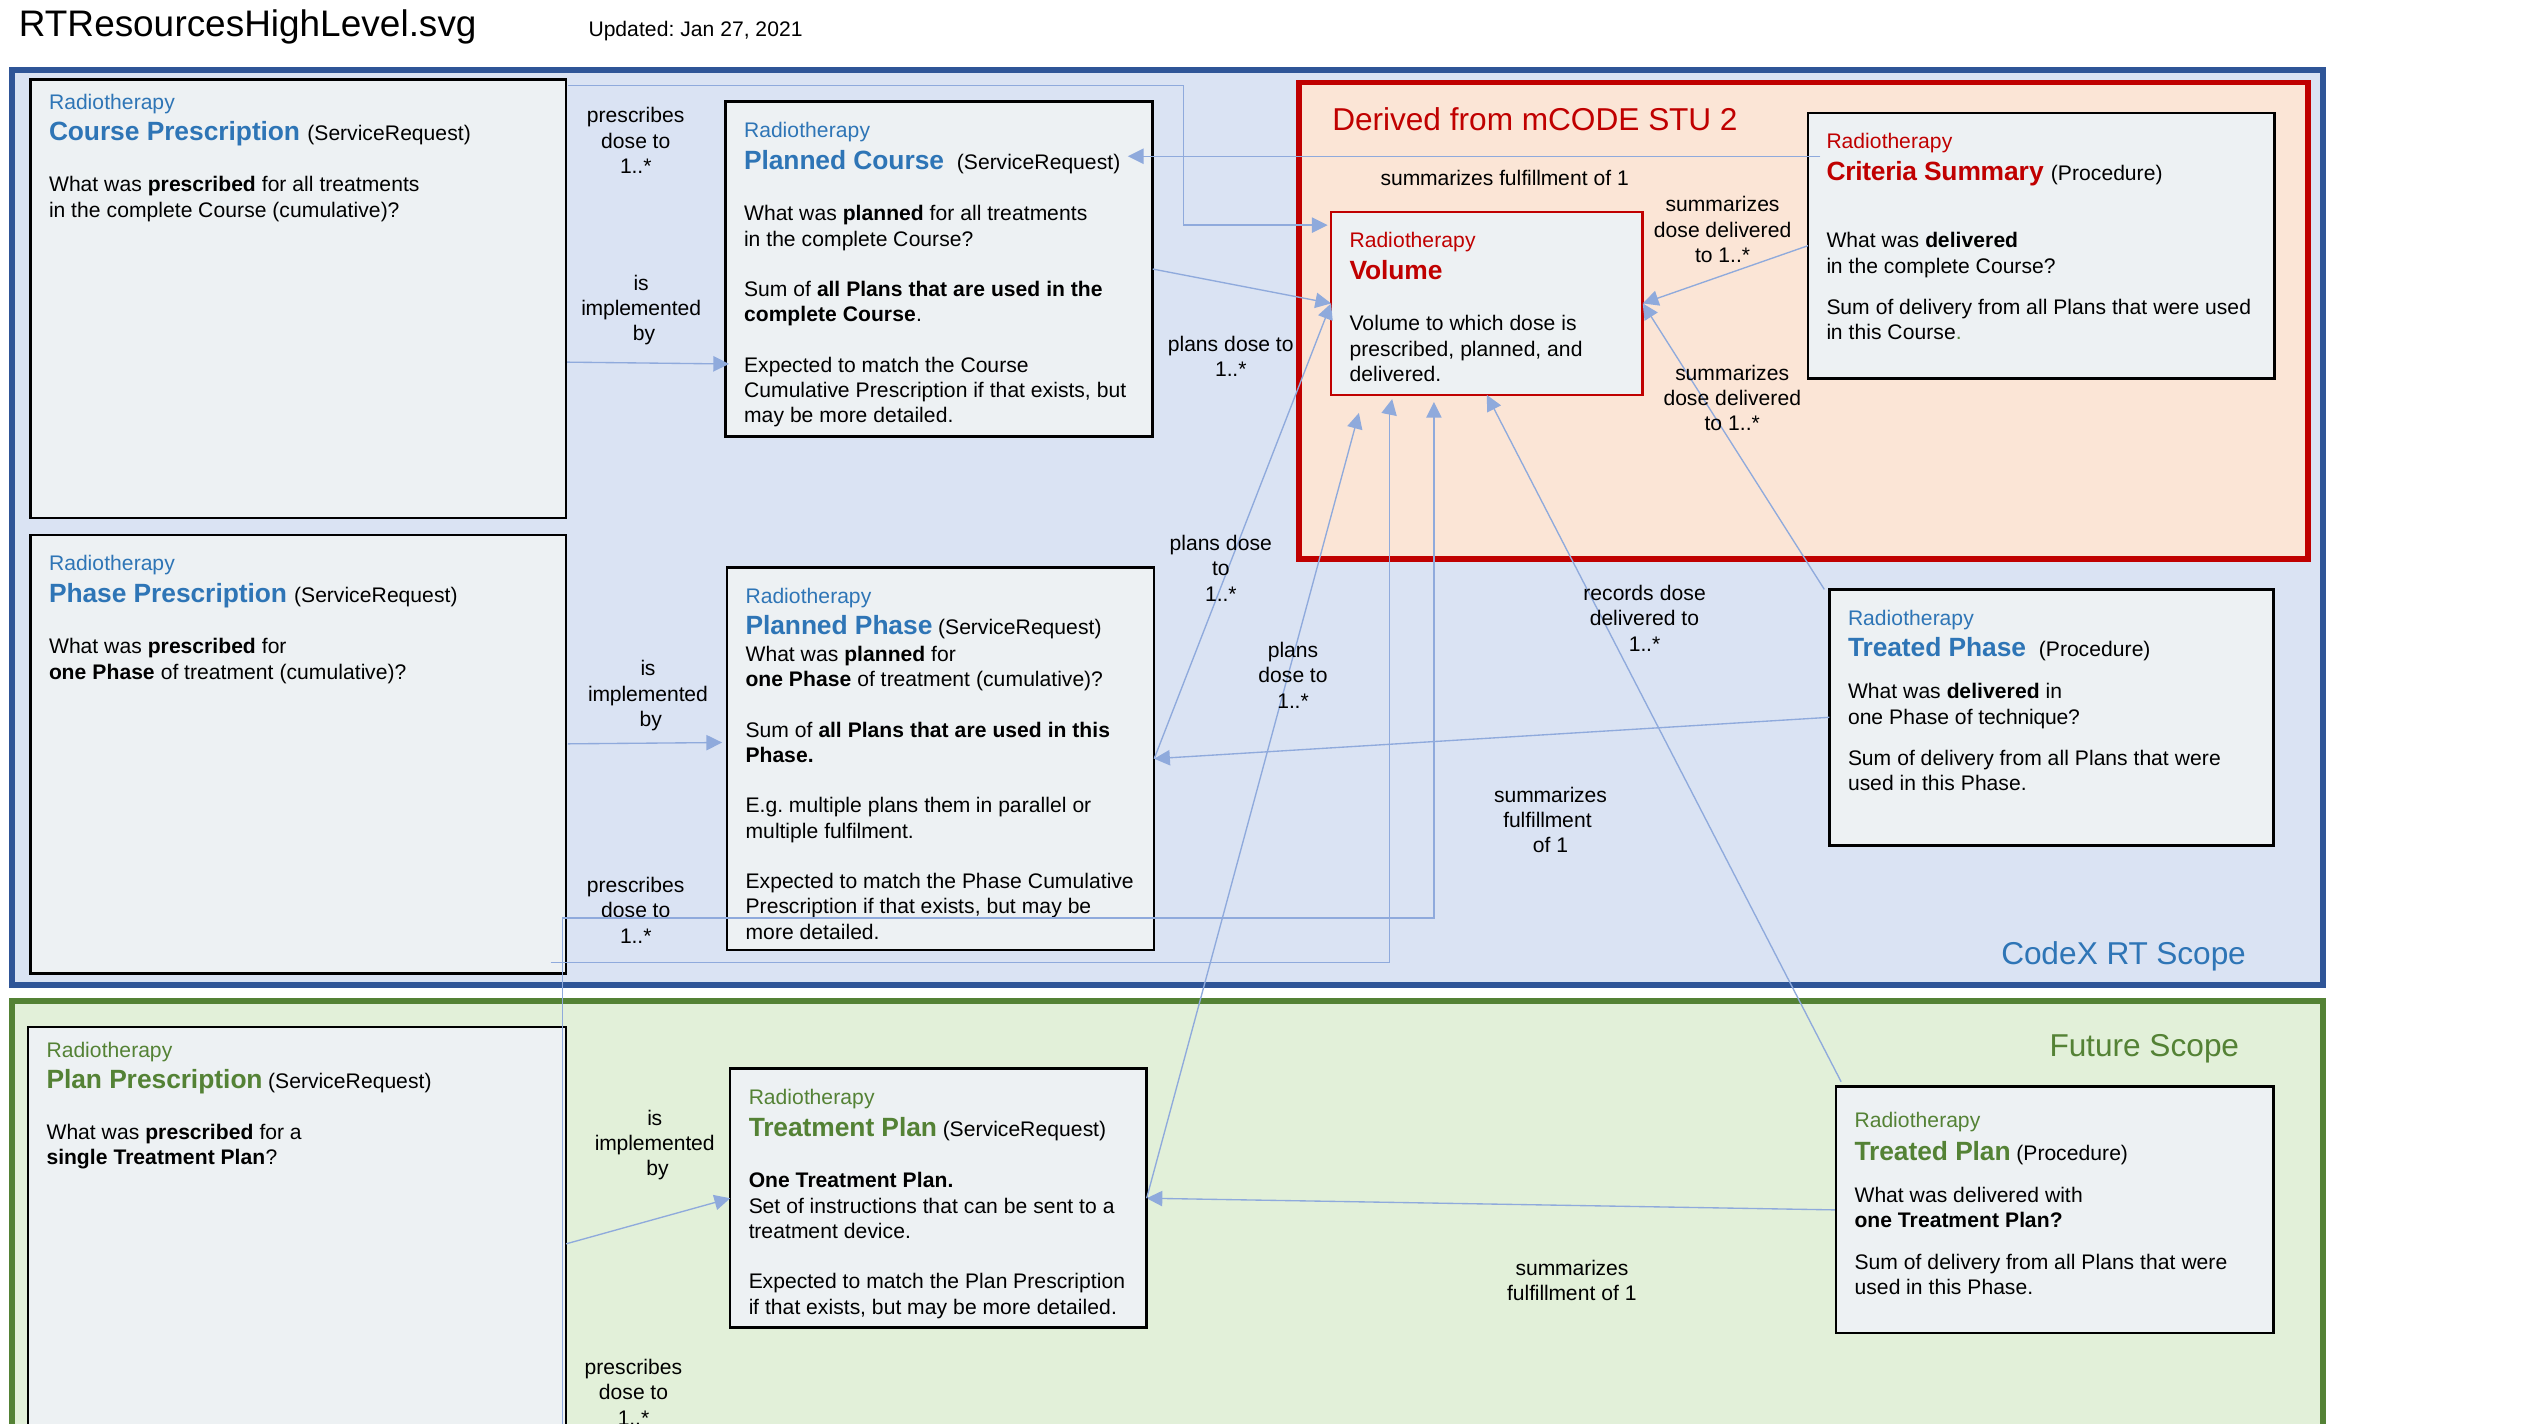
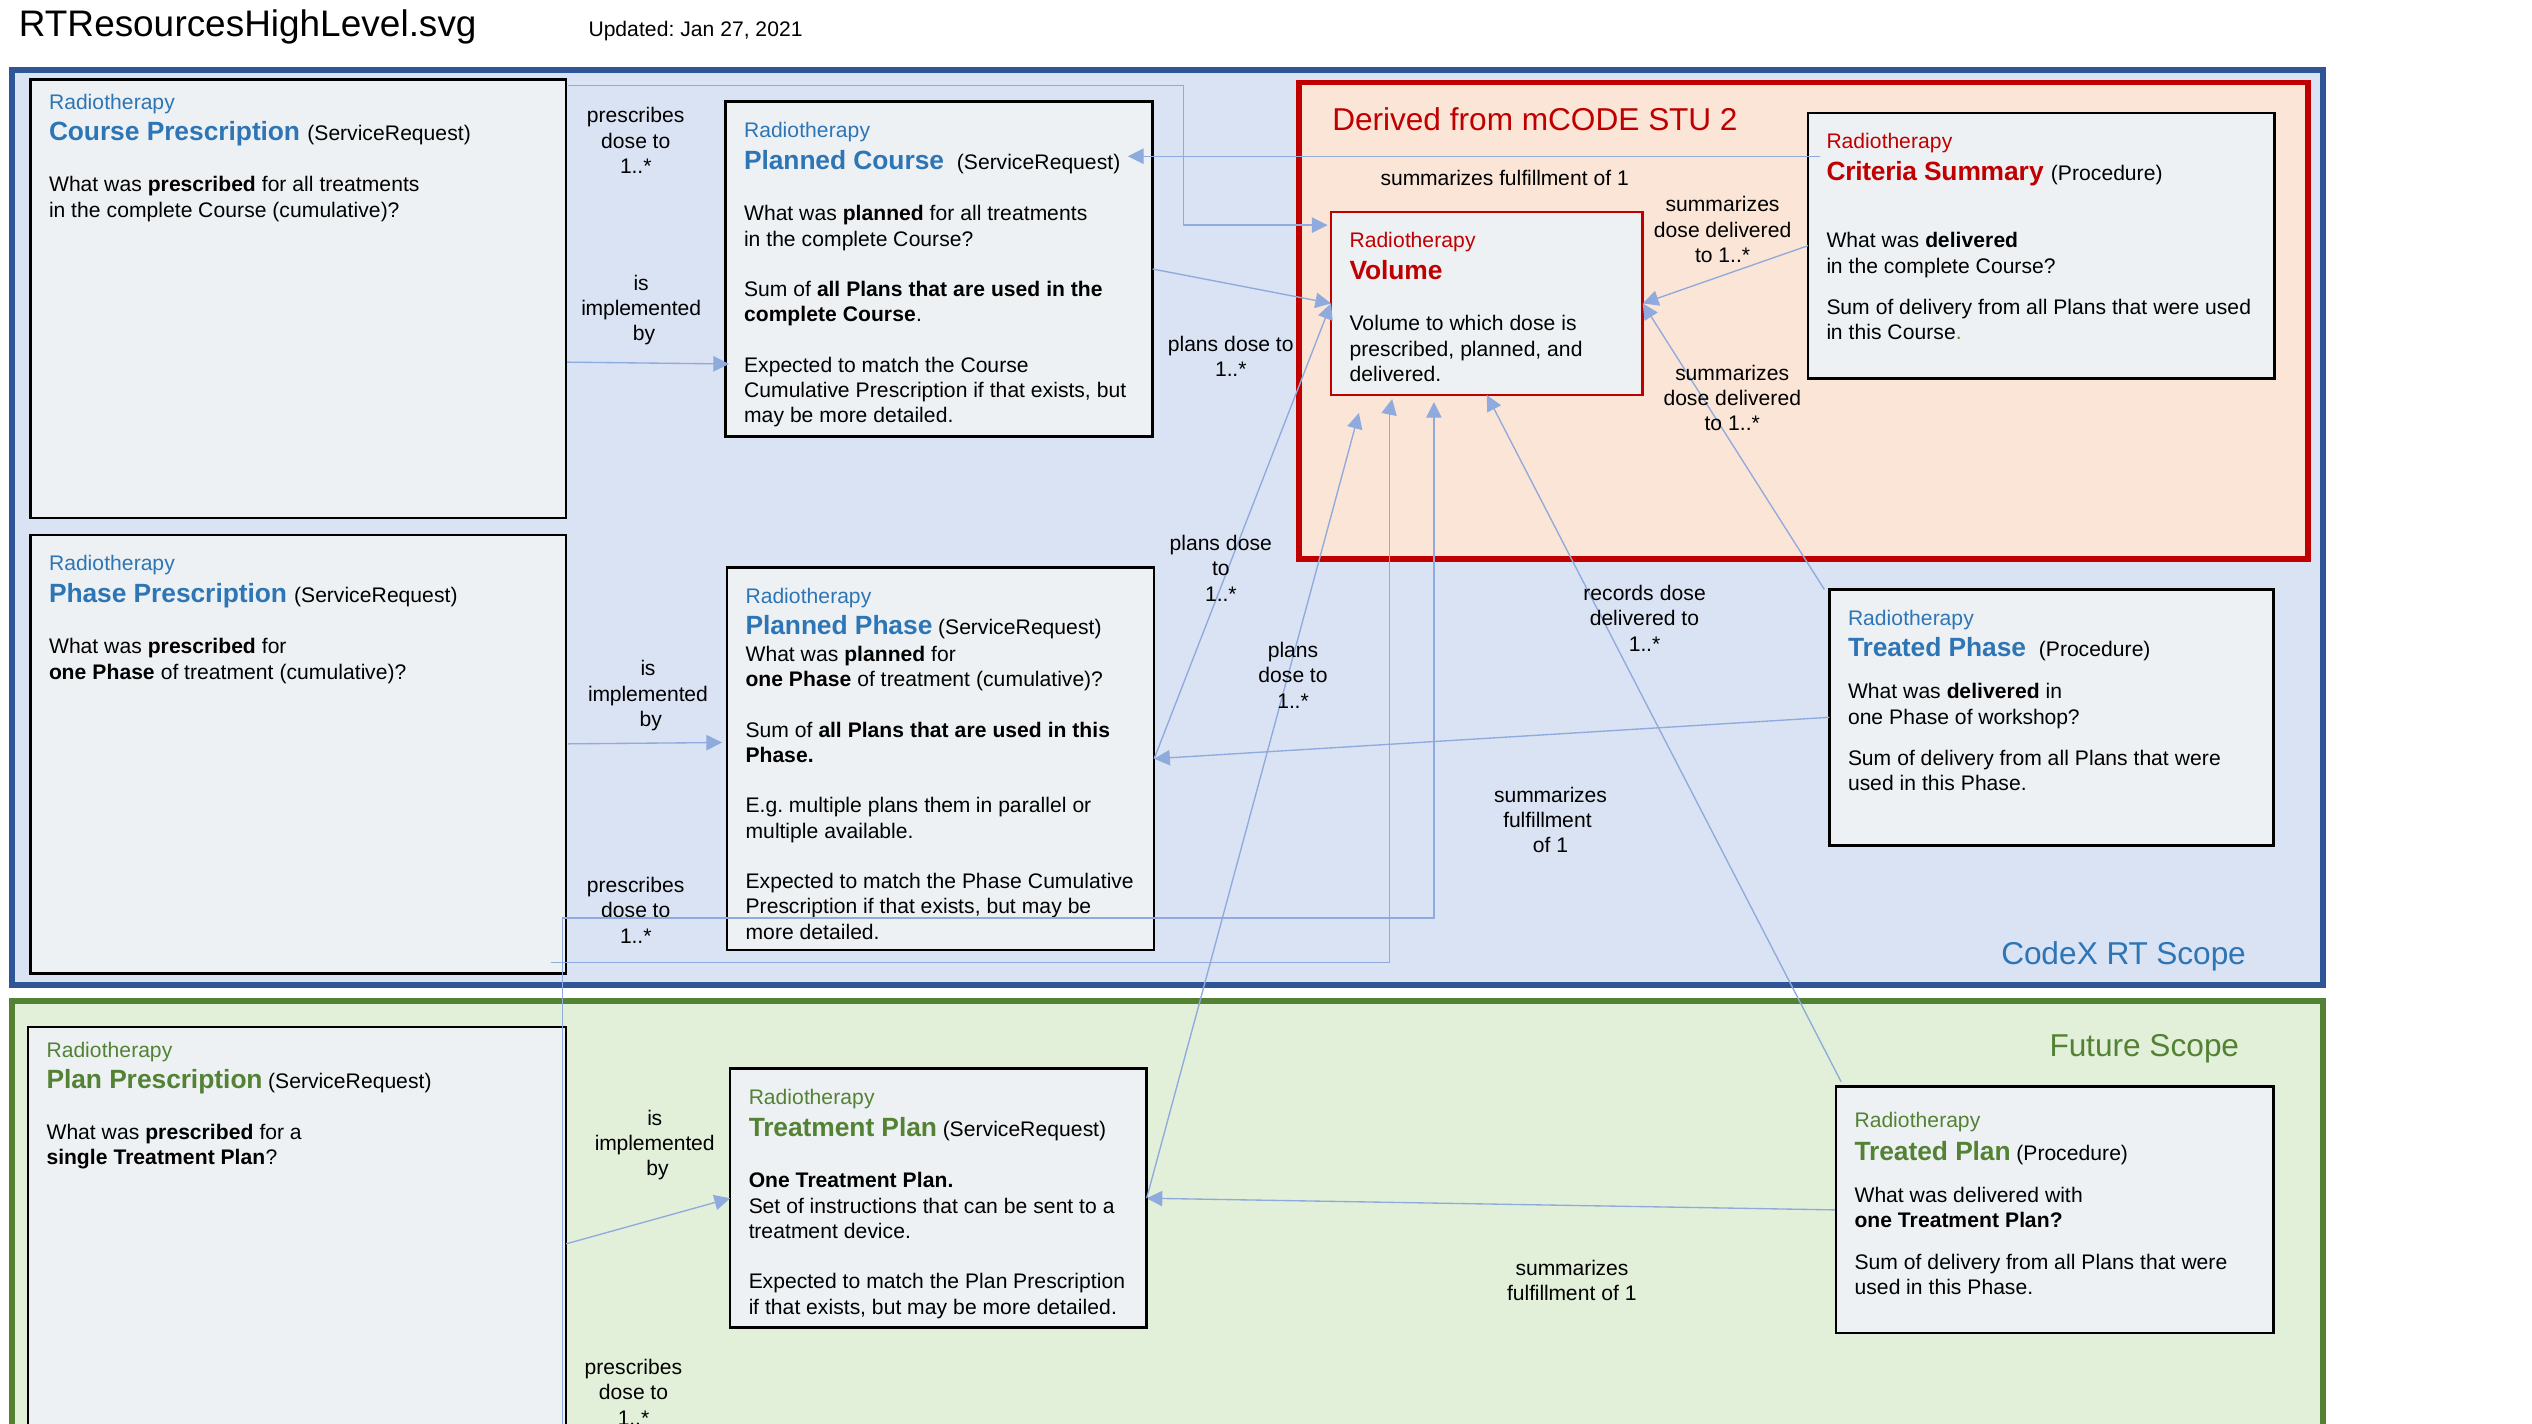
technique: technique -> workshop (2029, 717)
fulfilment: fulfilment -> available (869, 831)
